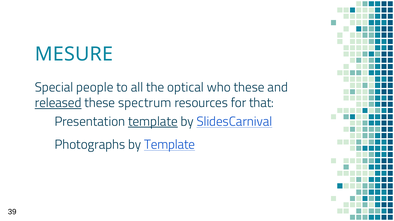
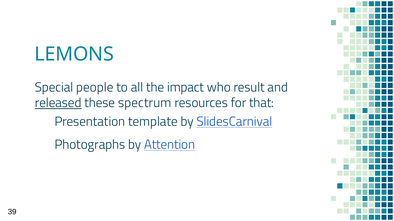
MESURE: MESURE -> LEMONS (74, 54)
optical: optical -> impact (186, 87)
who these: these -> result (249, 87)
template underline: present -> none (153, 122)
by Template: Template -> Attention (170, 145)
